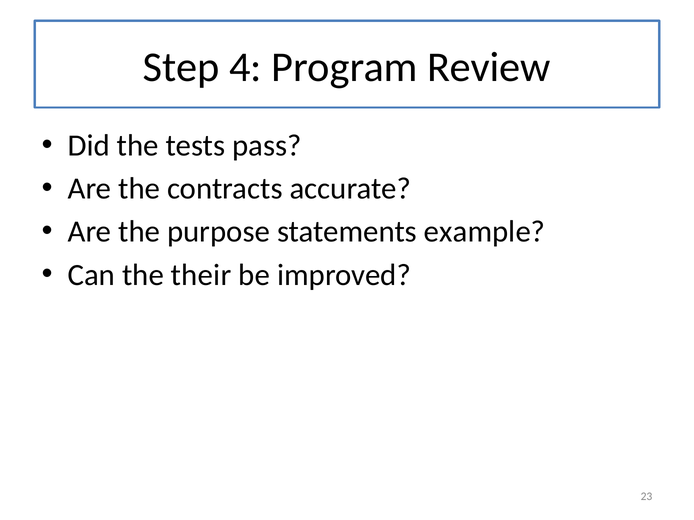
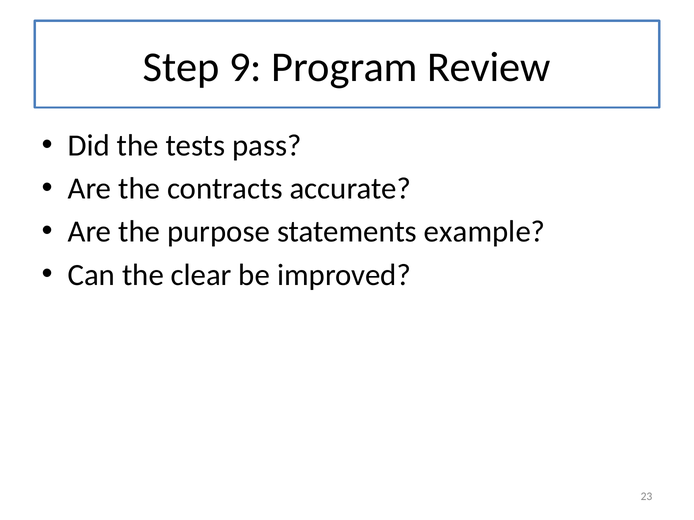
4: 4 -> 9 (245, 67)
their: their -> clear (201, 275)
